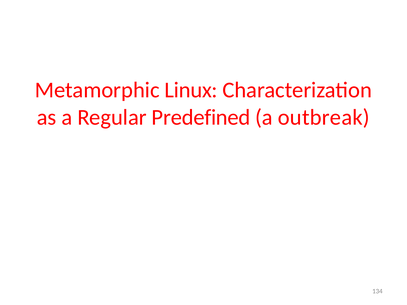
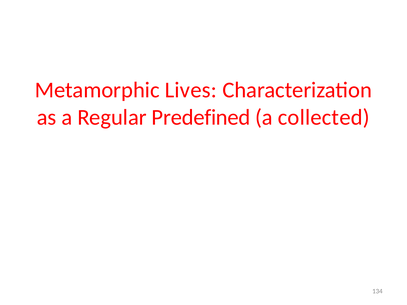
Linux: Linux -> Lives (191, 90)
outbreak: outbreak -> collected (324, 117)
